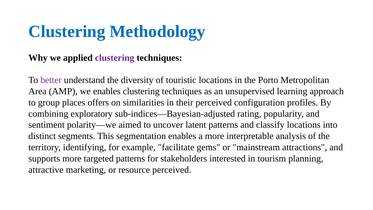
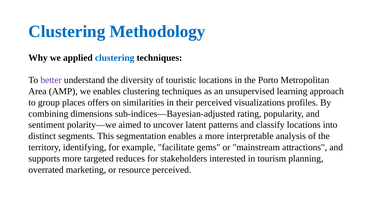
clustering colour: purple -> blue (115, 58)
configuration: configuration -> visualizations (259, 102)
exploratory: exploratory -> dimensions (92, 114)
targeted patterns: patterns -> reduces (130, 158)
attractive: attractive -> overrated (46, 170)
